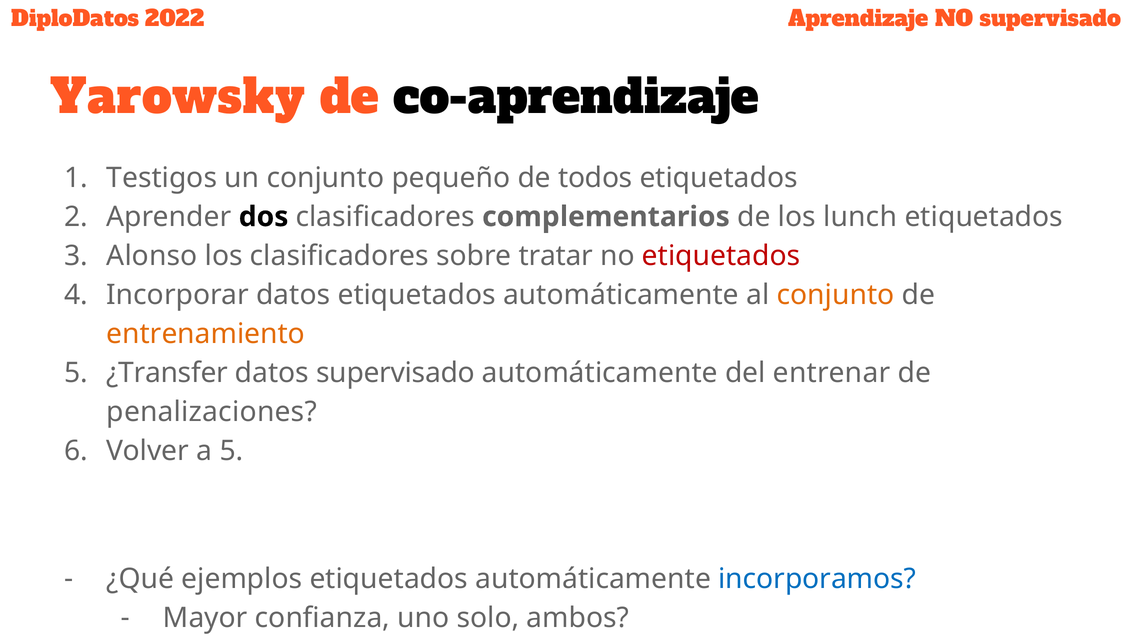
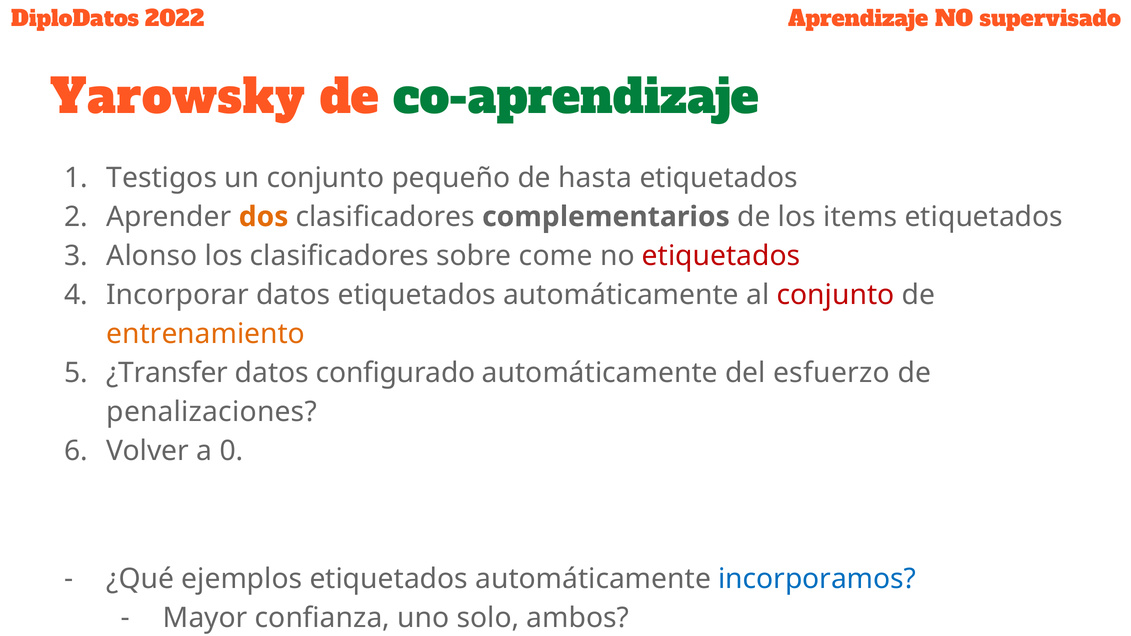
co-aprendizaje colour: black -> green (576, 98)
todos: todos -> hasta (595, 178)
dos colour: black -> orange (264, 217)
lunch: lunch -> items (860, 217)
tratar: tratar -> come (556, 256)
conjunto colour: orange -> red (836, 295)
datos supervisado: supervisado -> configurado (396, 373)
entrenar: entrenar -> esfuerzo (832, 373)
a 5: 5 -> 0 (232, 451)
